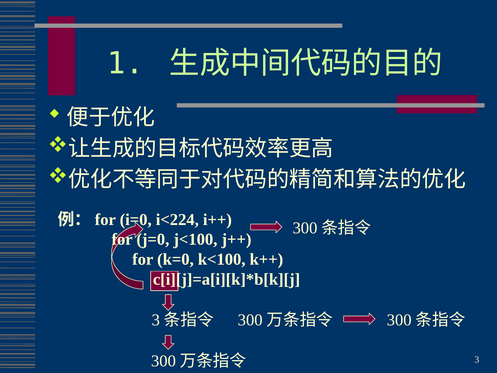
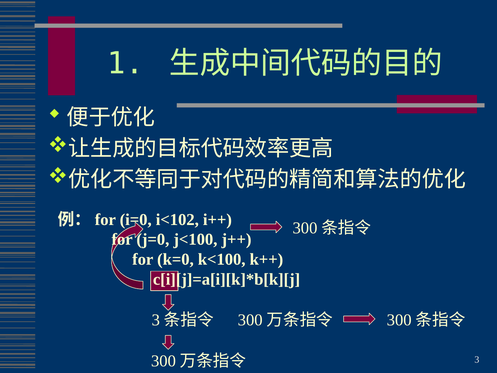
i<224: i<224 -> i<102 (177, 219)
